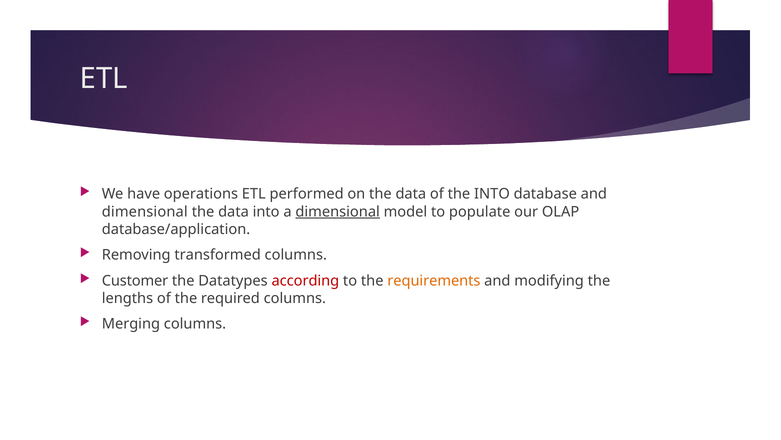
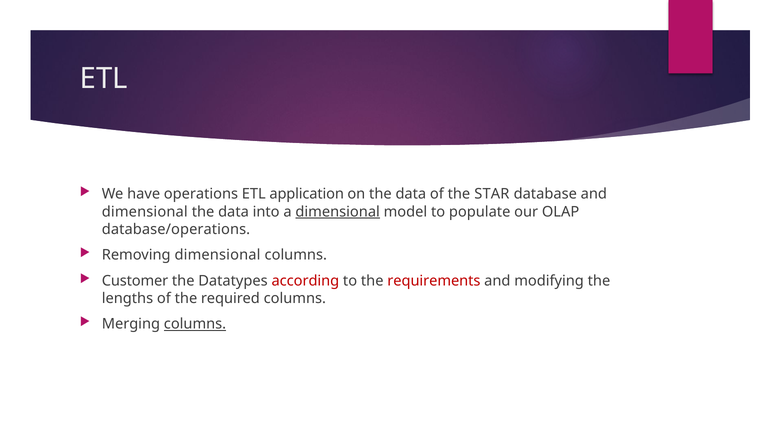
performed: performed -> application (307, 194)
the INTO: INTO -> STAR (492, 194)
database/application: database/application -> database/operations (176, 229)
Removing transformed: transformed -> dimensional (218, 255)
requirements colour: orange -> red (434, 280)
columns underline: none -> present (195, 324)
